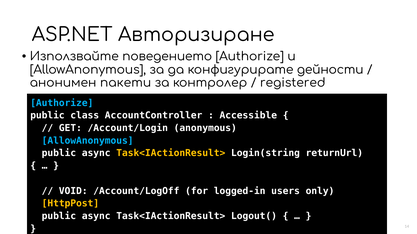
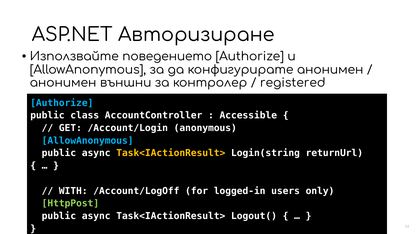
конфигурирате дейности: дейности -> анонимен (330, 70)
пакети: пакети -> външни (126, 83)
VOID: VOID -> WITH (73, 191)
HttpPost colour: yellow -> light green (70, 204)
